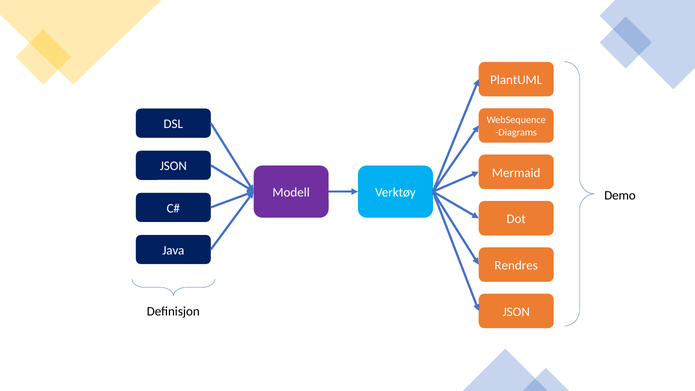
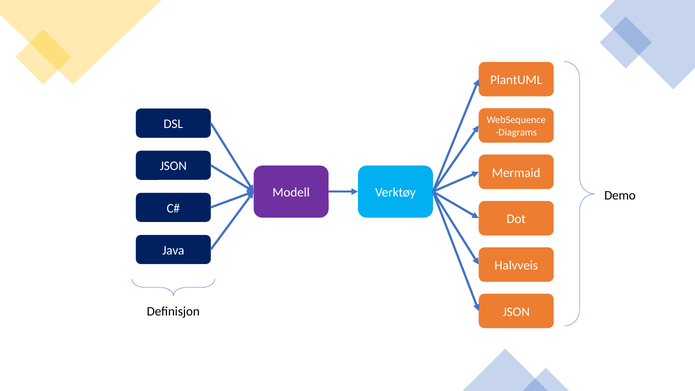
Rendres: Rendres -> Halvveis (516, 265)
